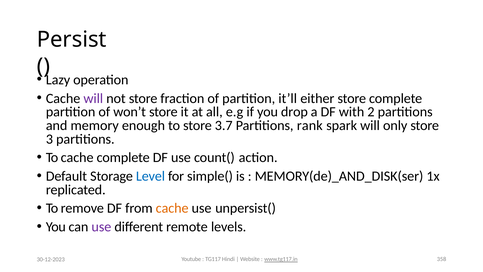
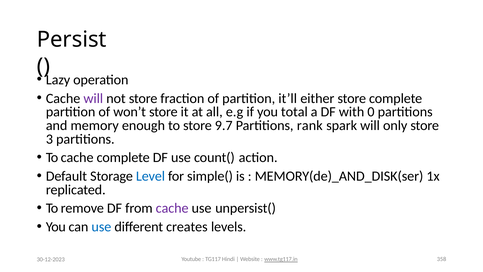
drop: drop -> total (294, 112)
2: 2 -> 0 (371, 112)
3.7: 3.7 -> 9.7 (224, 125)
cache colour: orange -> purple (172, 208)
use colour: purple -> blue (101, 227)
remote: remote -> creates (187, 227)
